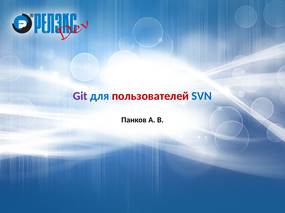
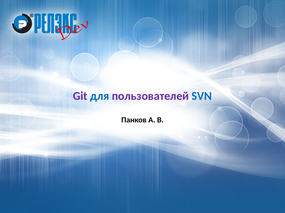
пользователей colour: red -> purple (150, 96)
